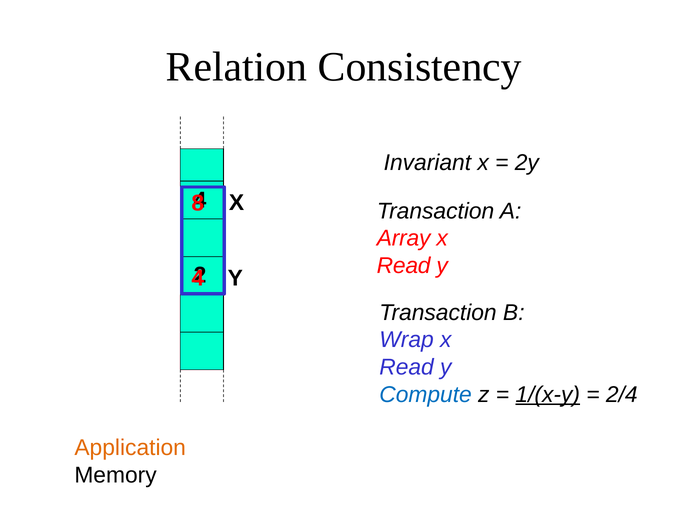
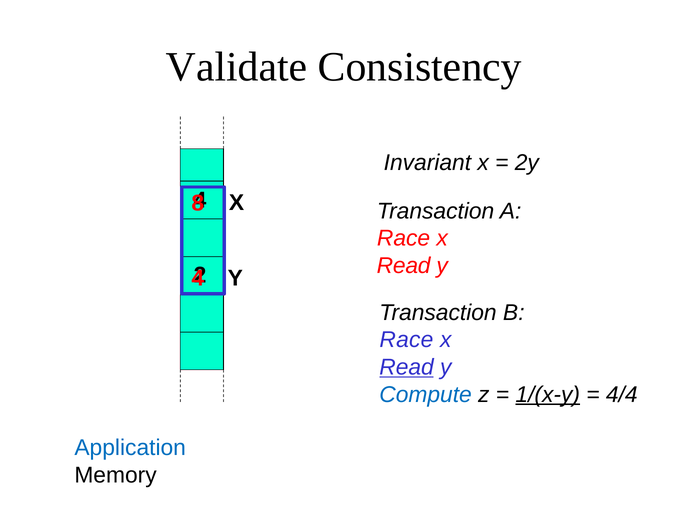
Relation: Relation -> Validate (237, 67)
Array: Array -> Race (404, 238)
Wrap: Wrap -> Race (406, 340)
Read underline: none -> present (407, 367)
2/4: 2/4 -> 4/4 (622, 395)
Application colour: orange -> blue (130, 448)
